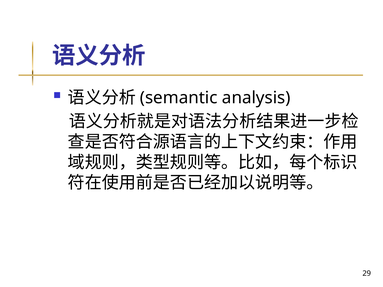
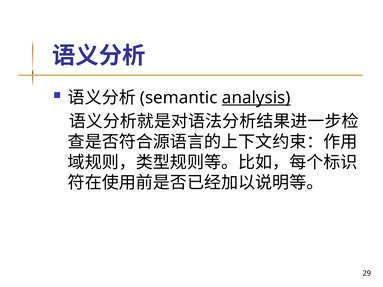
analysis underline: none -> present (256, 98)
